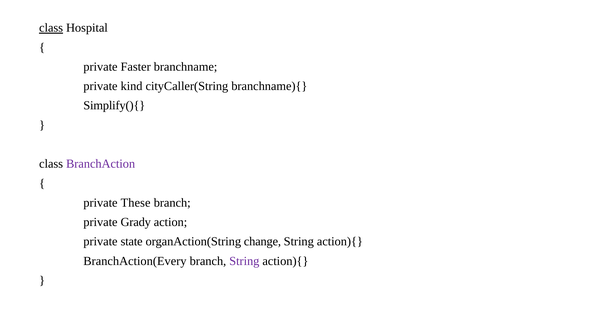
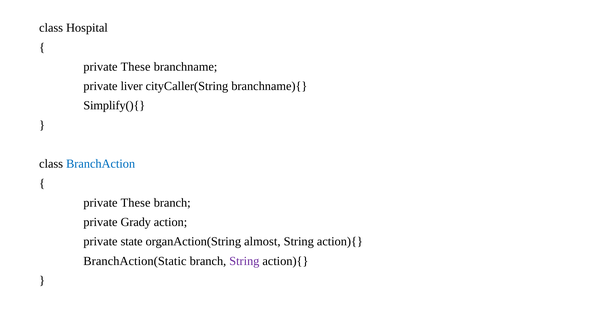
class underline: present -> none (51, 28)
Faster: Faster -> These (136, 67)
kind: kind -> liver (132, 86)
BranchAction colour: purple -> blue (101, 164)
change: change -> almost (262, 242)
BranchAction(Every: BranchAction(Every -> BranchAction(Static (135, 261)
